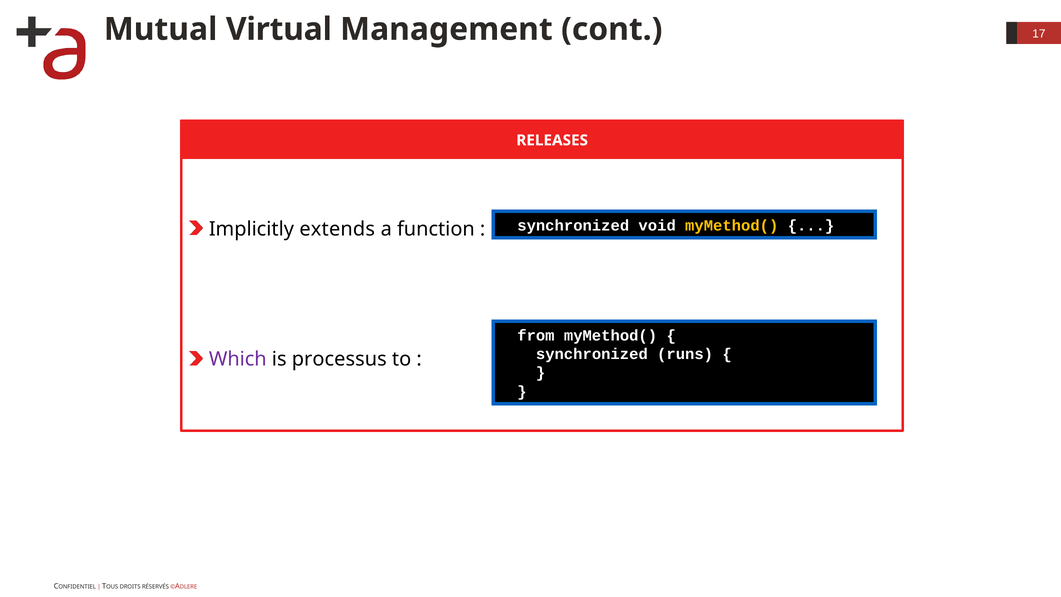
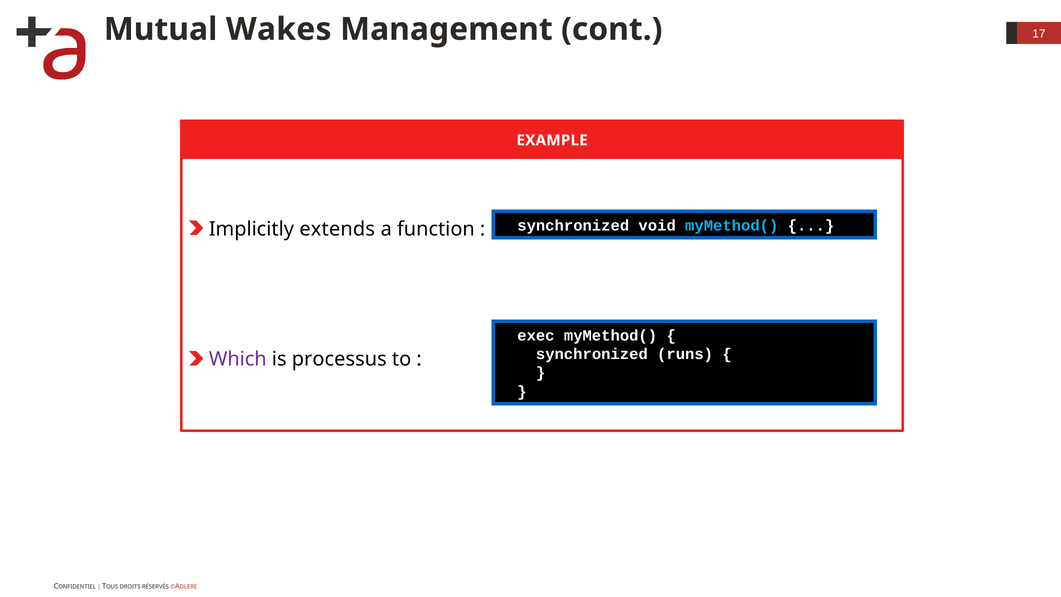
Virtual: Virtual -> Wakes (279, 29)
RELEASES: RELEASES -> EXAMPLE (552, 140)
myMethod( colour: yellow -> light blue (732, 225)
from: from -> exec (536, 336)
